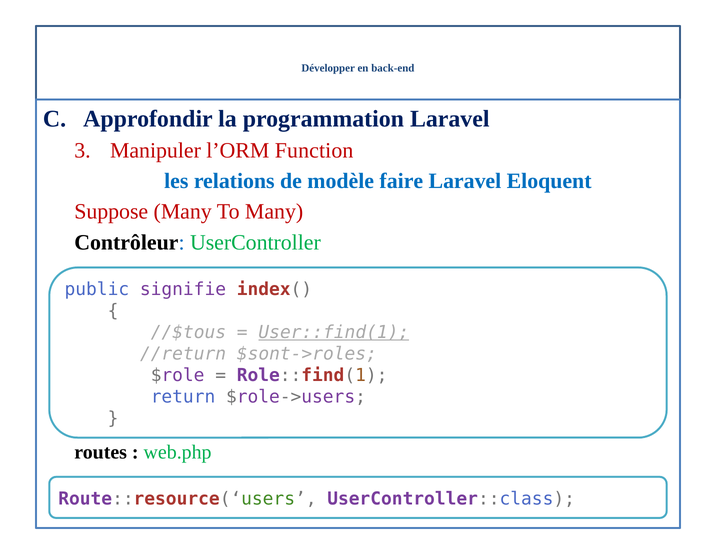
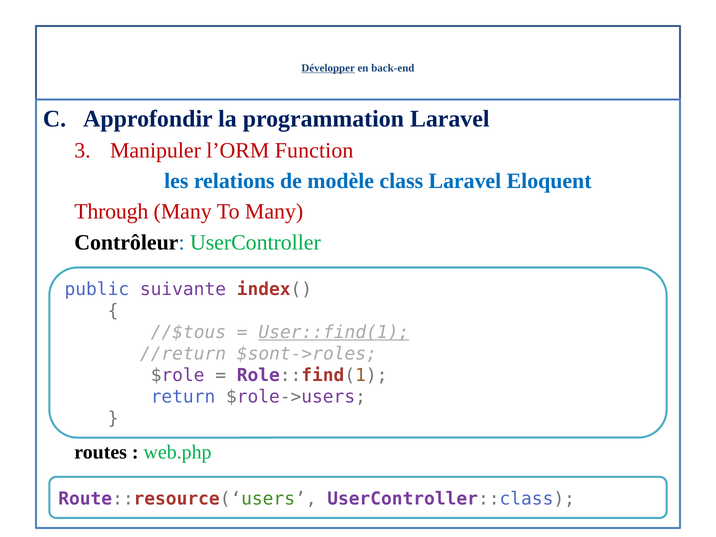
Développer underline: none -> present (328, 68)
faire: faire -> class (401, 181)
Suppose: Suppose -> Through (111, 212)
signifie: signifie -> suivante (183, 289)
